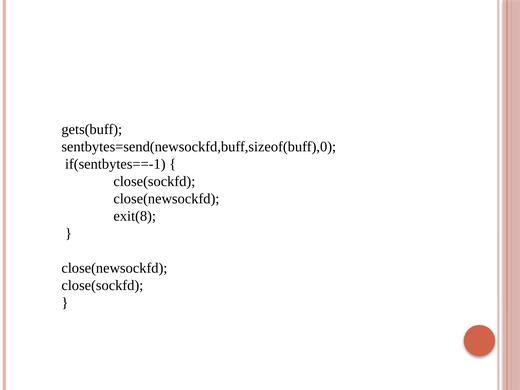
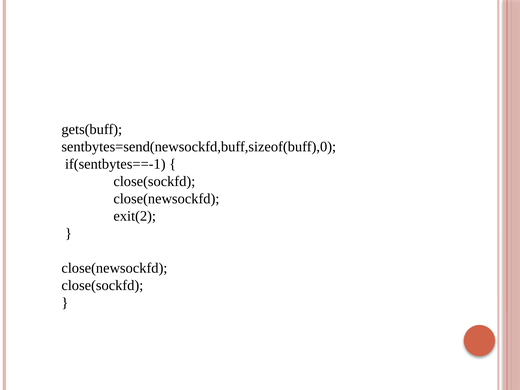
exit(8: exit(8 -> exit(2 (135, 216)
